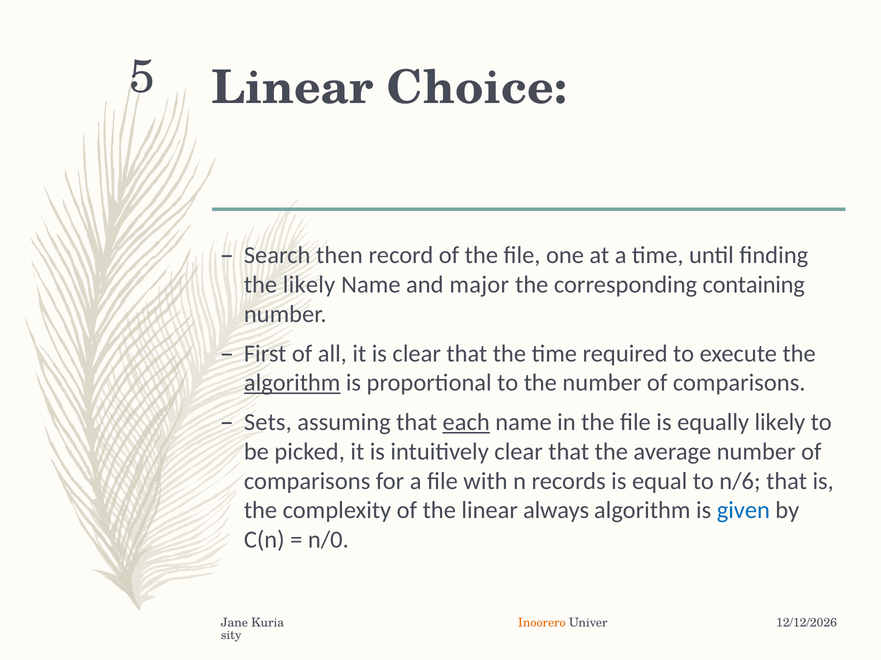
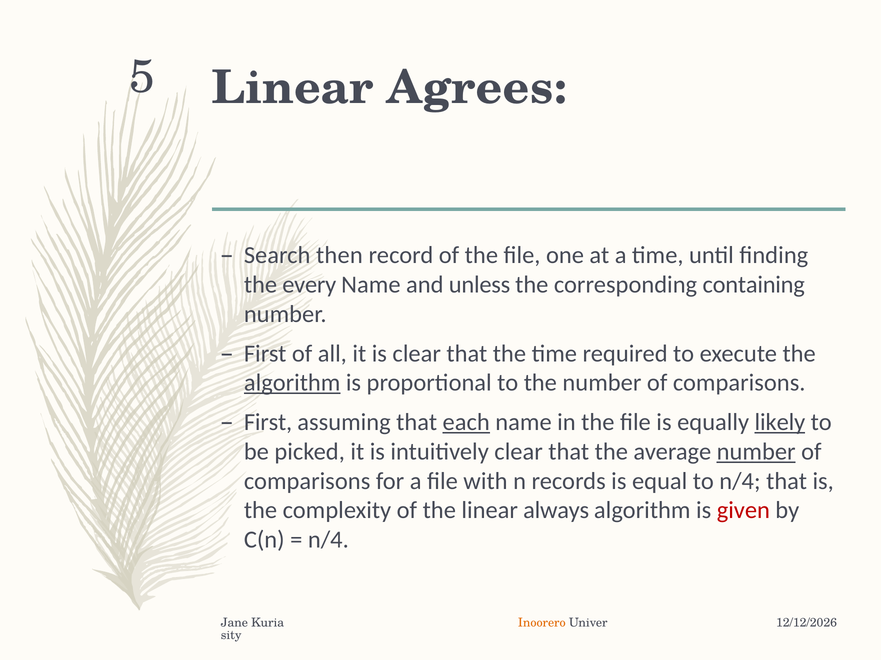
Choice: Choice -> Agrees (477, 88)
the likely: likely -> every (309, 285)
major: major -> unless (480, 285)
Sets: Sets -> First (268, 423)
likely underline: none -> present (780, 423)
number underline: none -> present (756, 452)
to n/6: n/6 -> n/4 (740, 482)
given colour: blue -> red (743, 511)
n/0: n/0 -> n/4 (328, 540)
